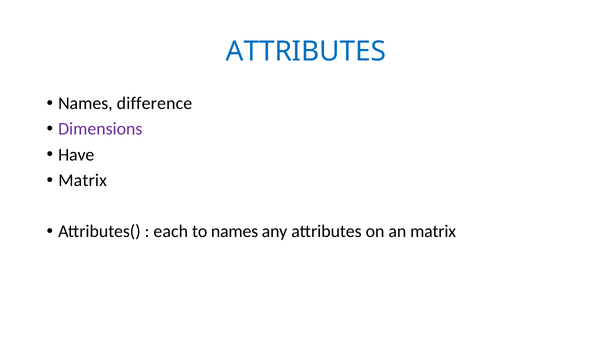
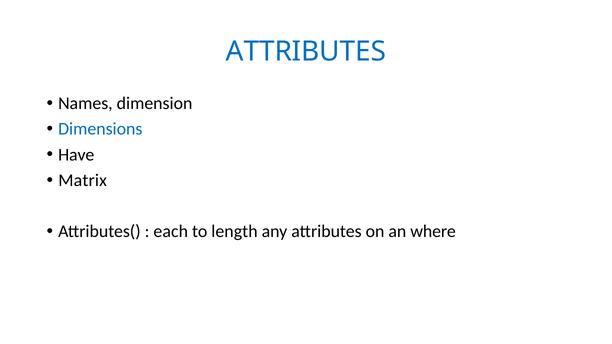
difference: difference -> dimension (155, 103)
Dimensions colour: purple -> blue (100, 129)
to names: names -> length (234, 232)
an matrix: matrix -> where (433, 232)
